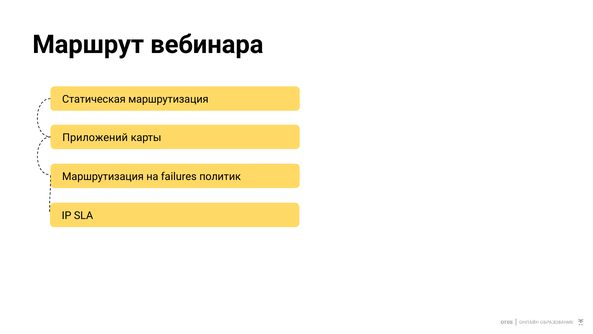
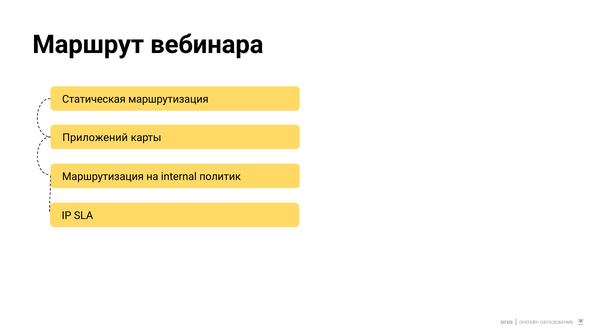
failures: failures -> internal (179, 176)
